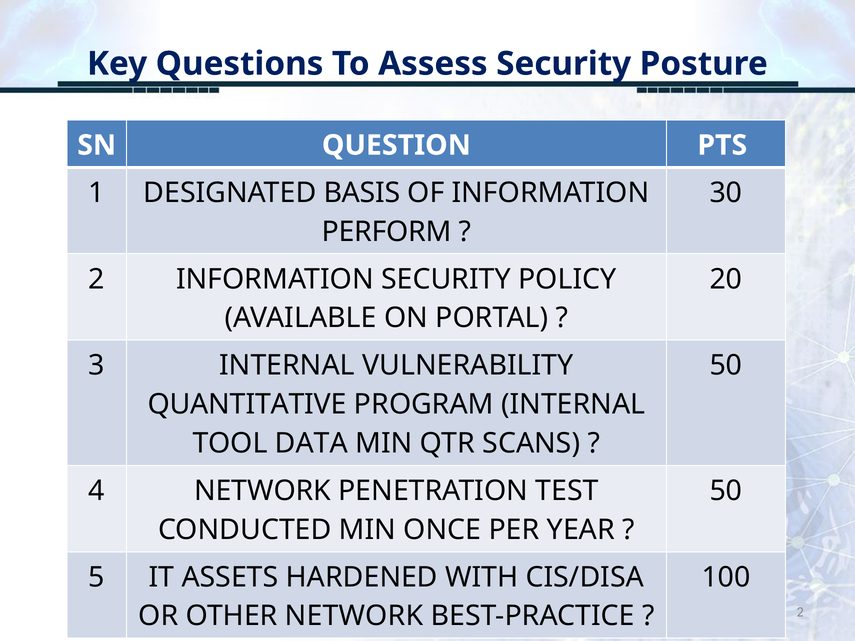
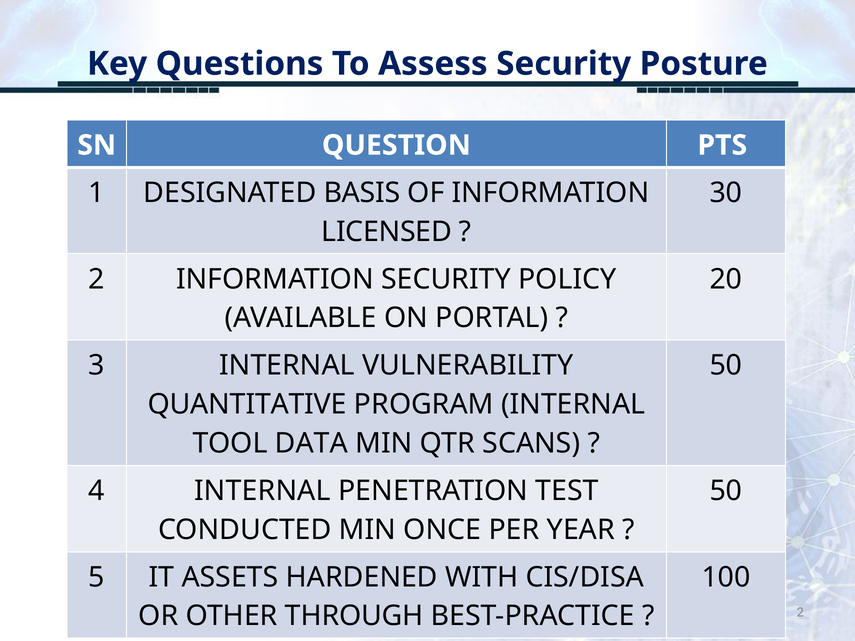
PERFORM: PERFORM -> LICENSED (387, 232)
4 NETWORK: NETWORK -> INTERNAL (262, 491)
OTHER NETWORK: NETWORK -> THROUGH (354, 616)
